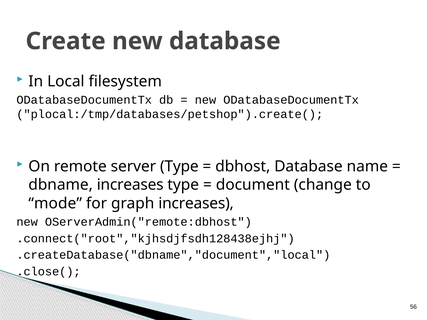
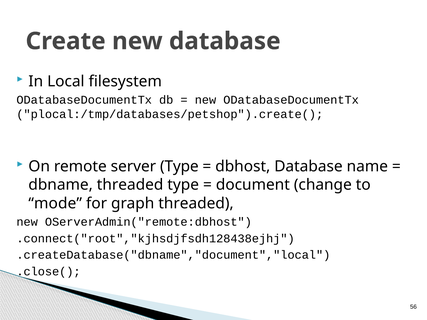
dbname increases: increases -> threaded (130, 185)
graph increases: increases -> threaded (196, 204)
